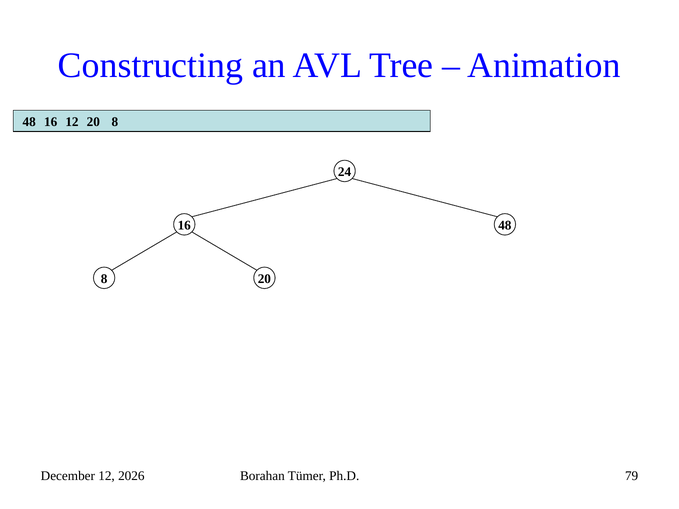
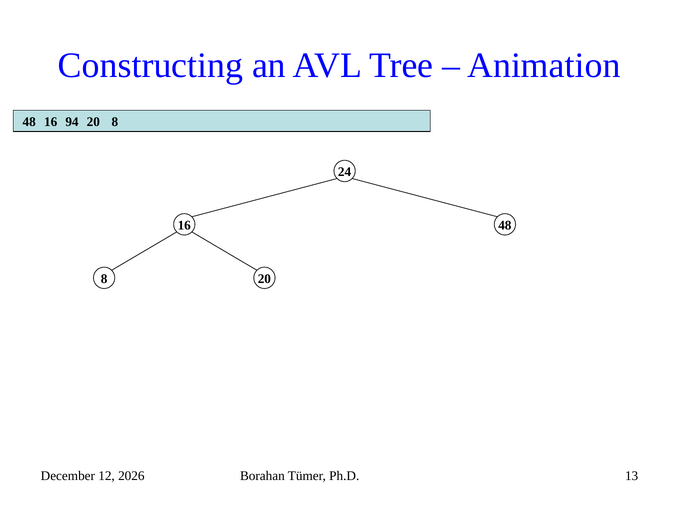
16 12: 12 -> 94 (72, 122)
79: 79 -> 13 (632, 476)
